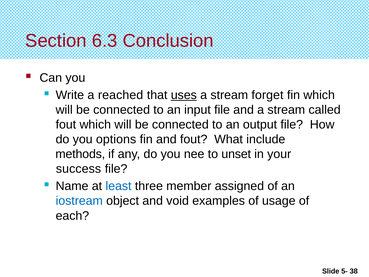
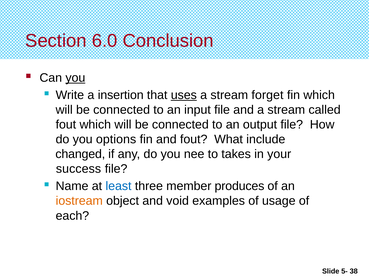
6.3: 6.3 -> 6.0 (105, 41)
you underline: none -> present (75, 78)
reached: reached -> insertion (121, 95)
methods: methods -> changed (80, 154)
unset: unset -> takes (236, 154)
assigned: assigned -> produces (239, 186)
iostream colour: blue -> orange (79, 201)
